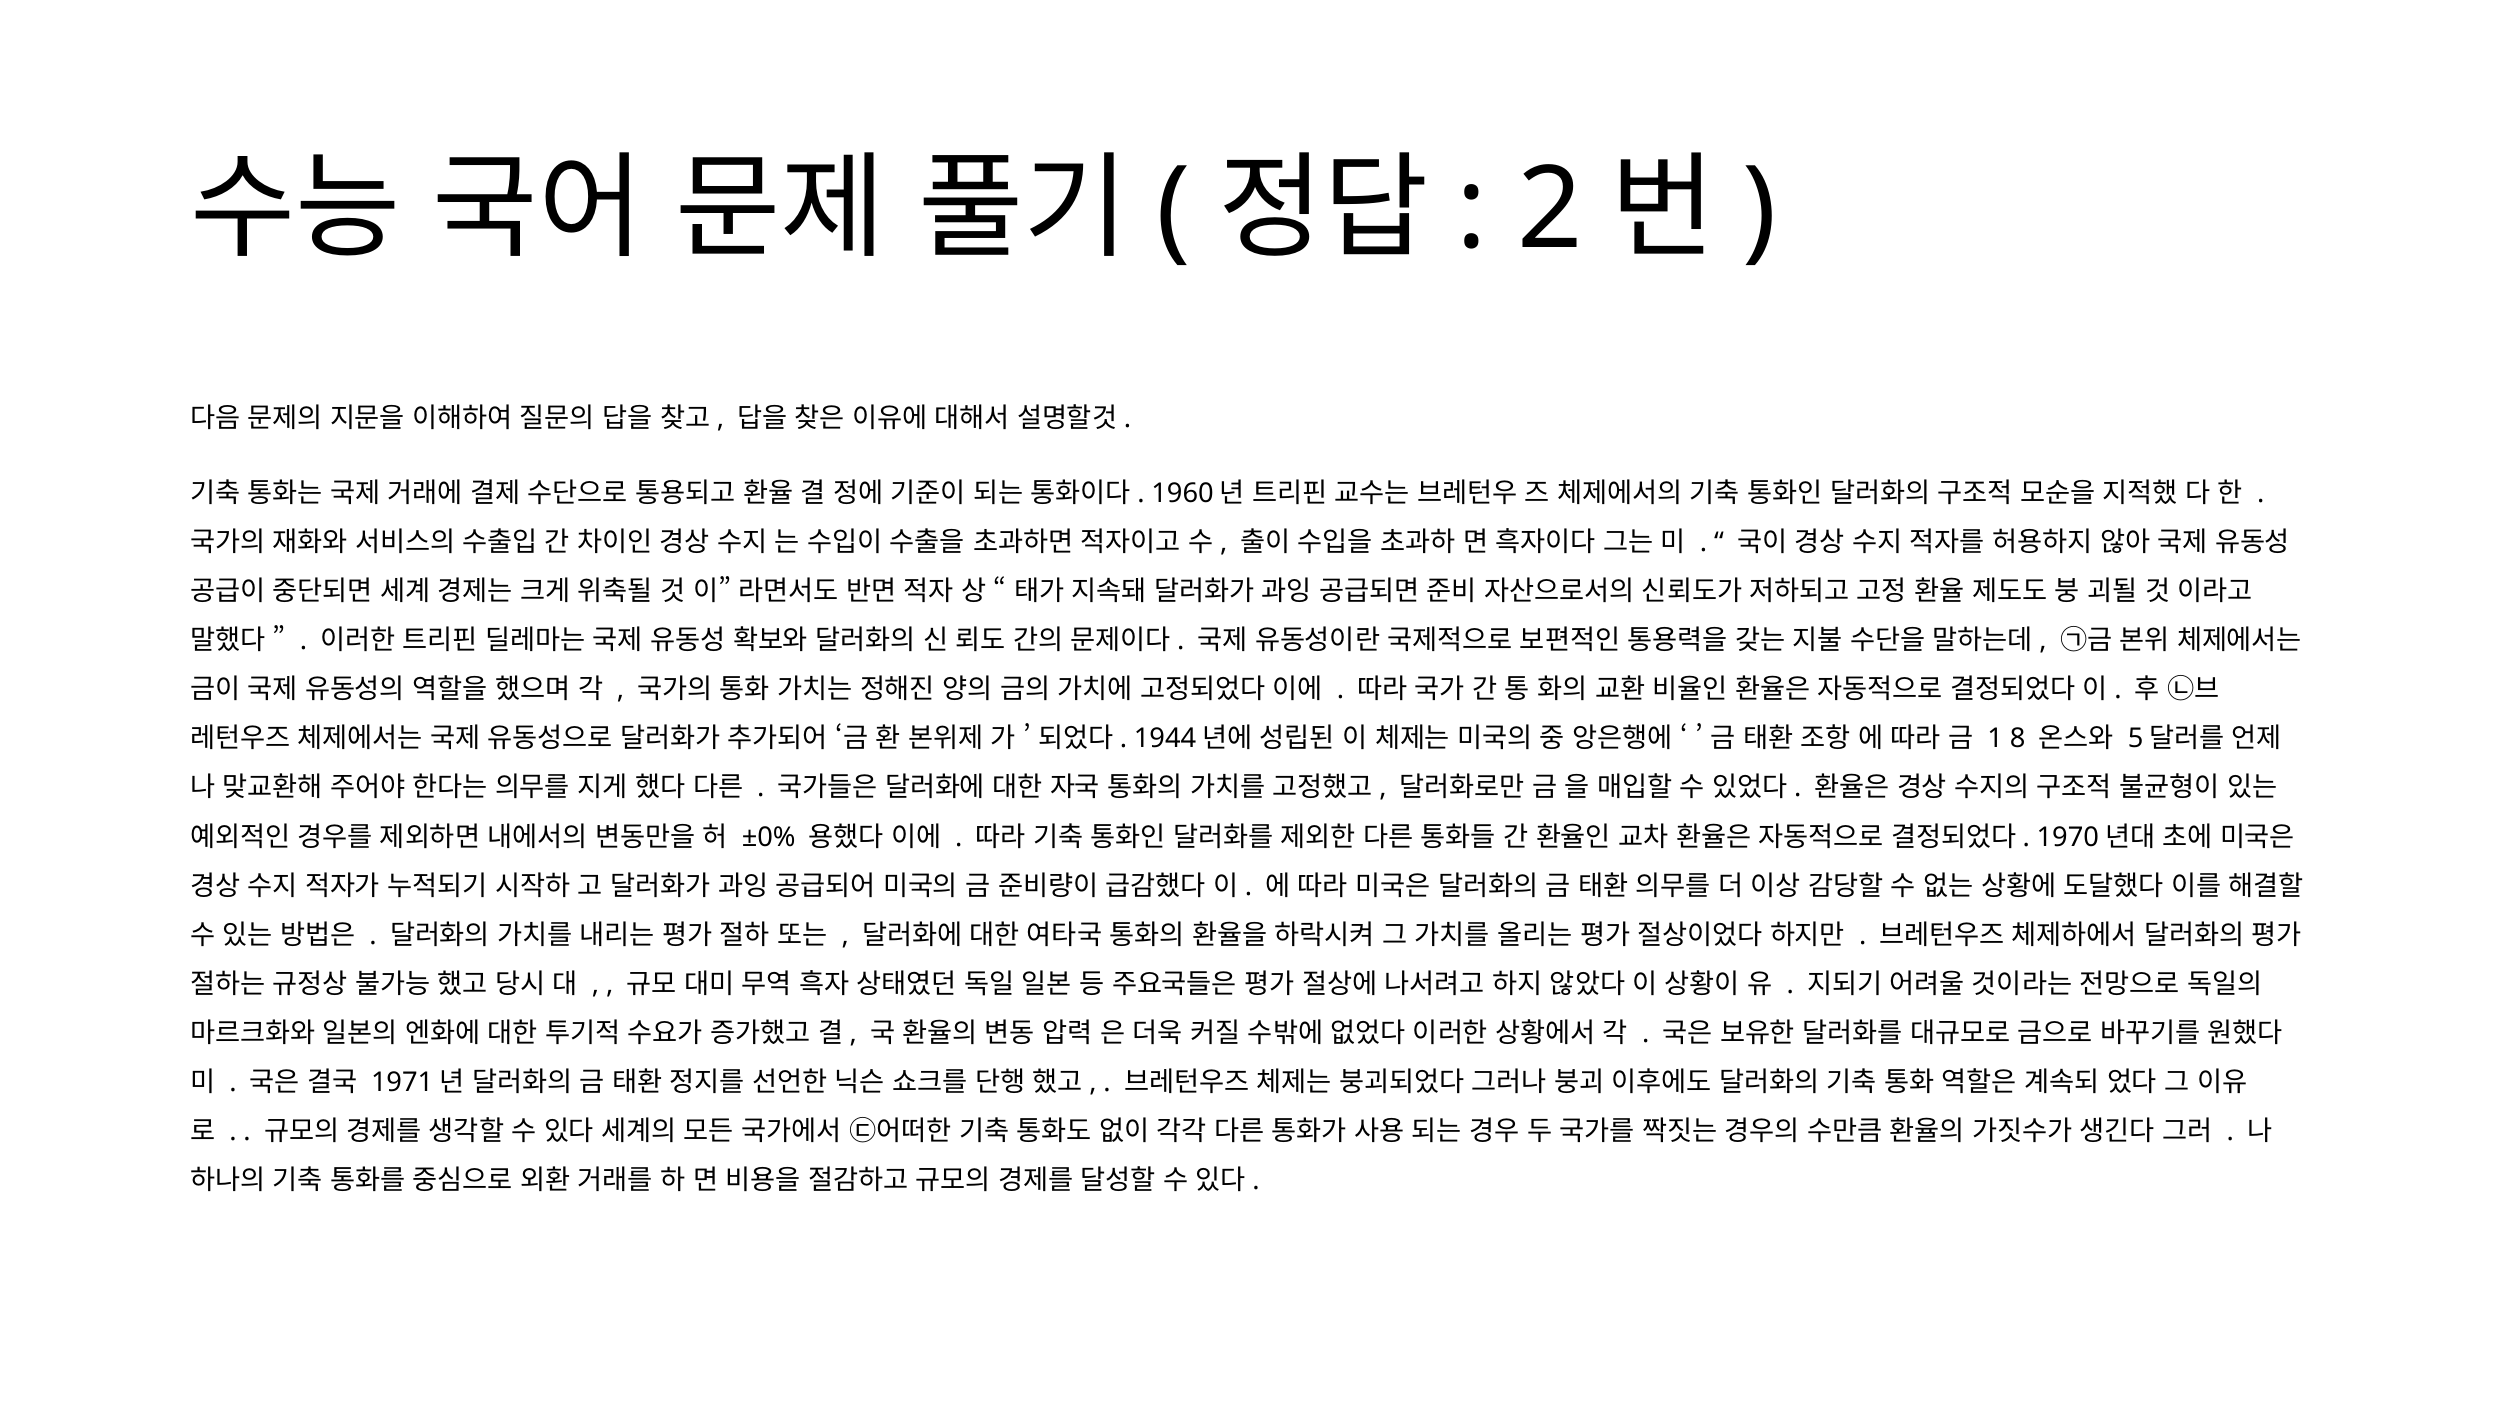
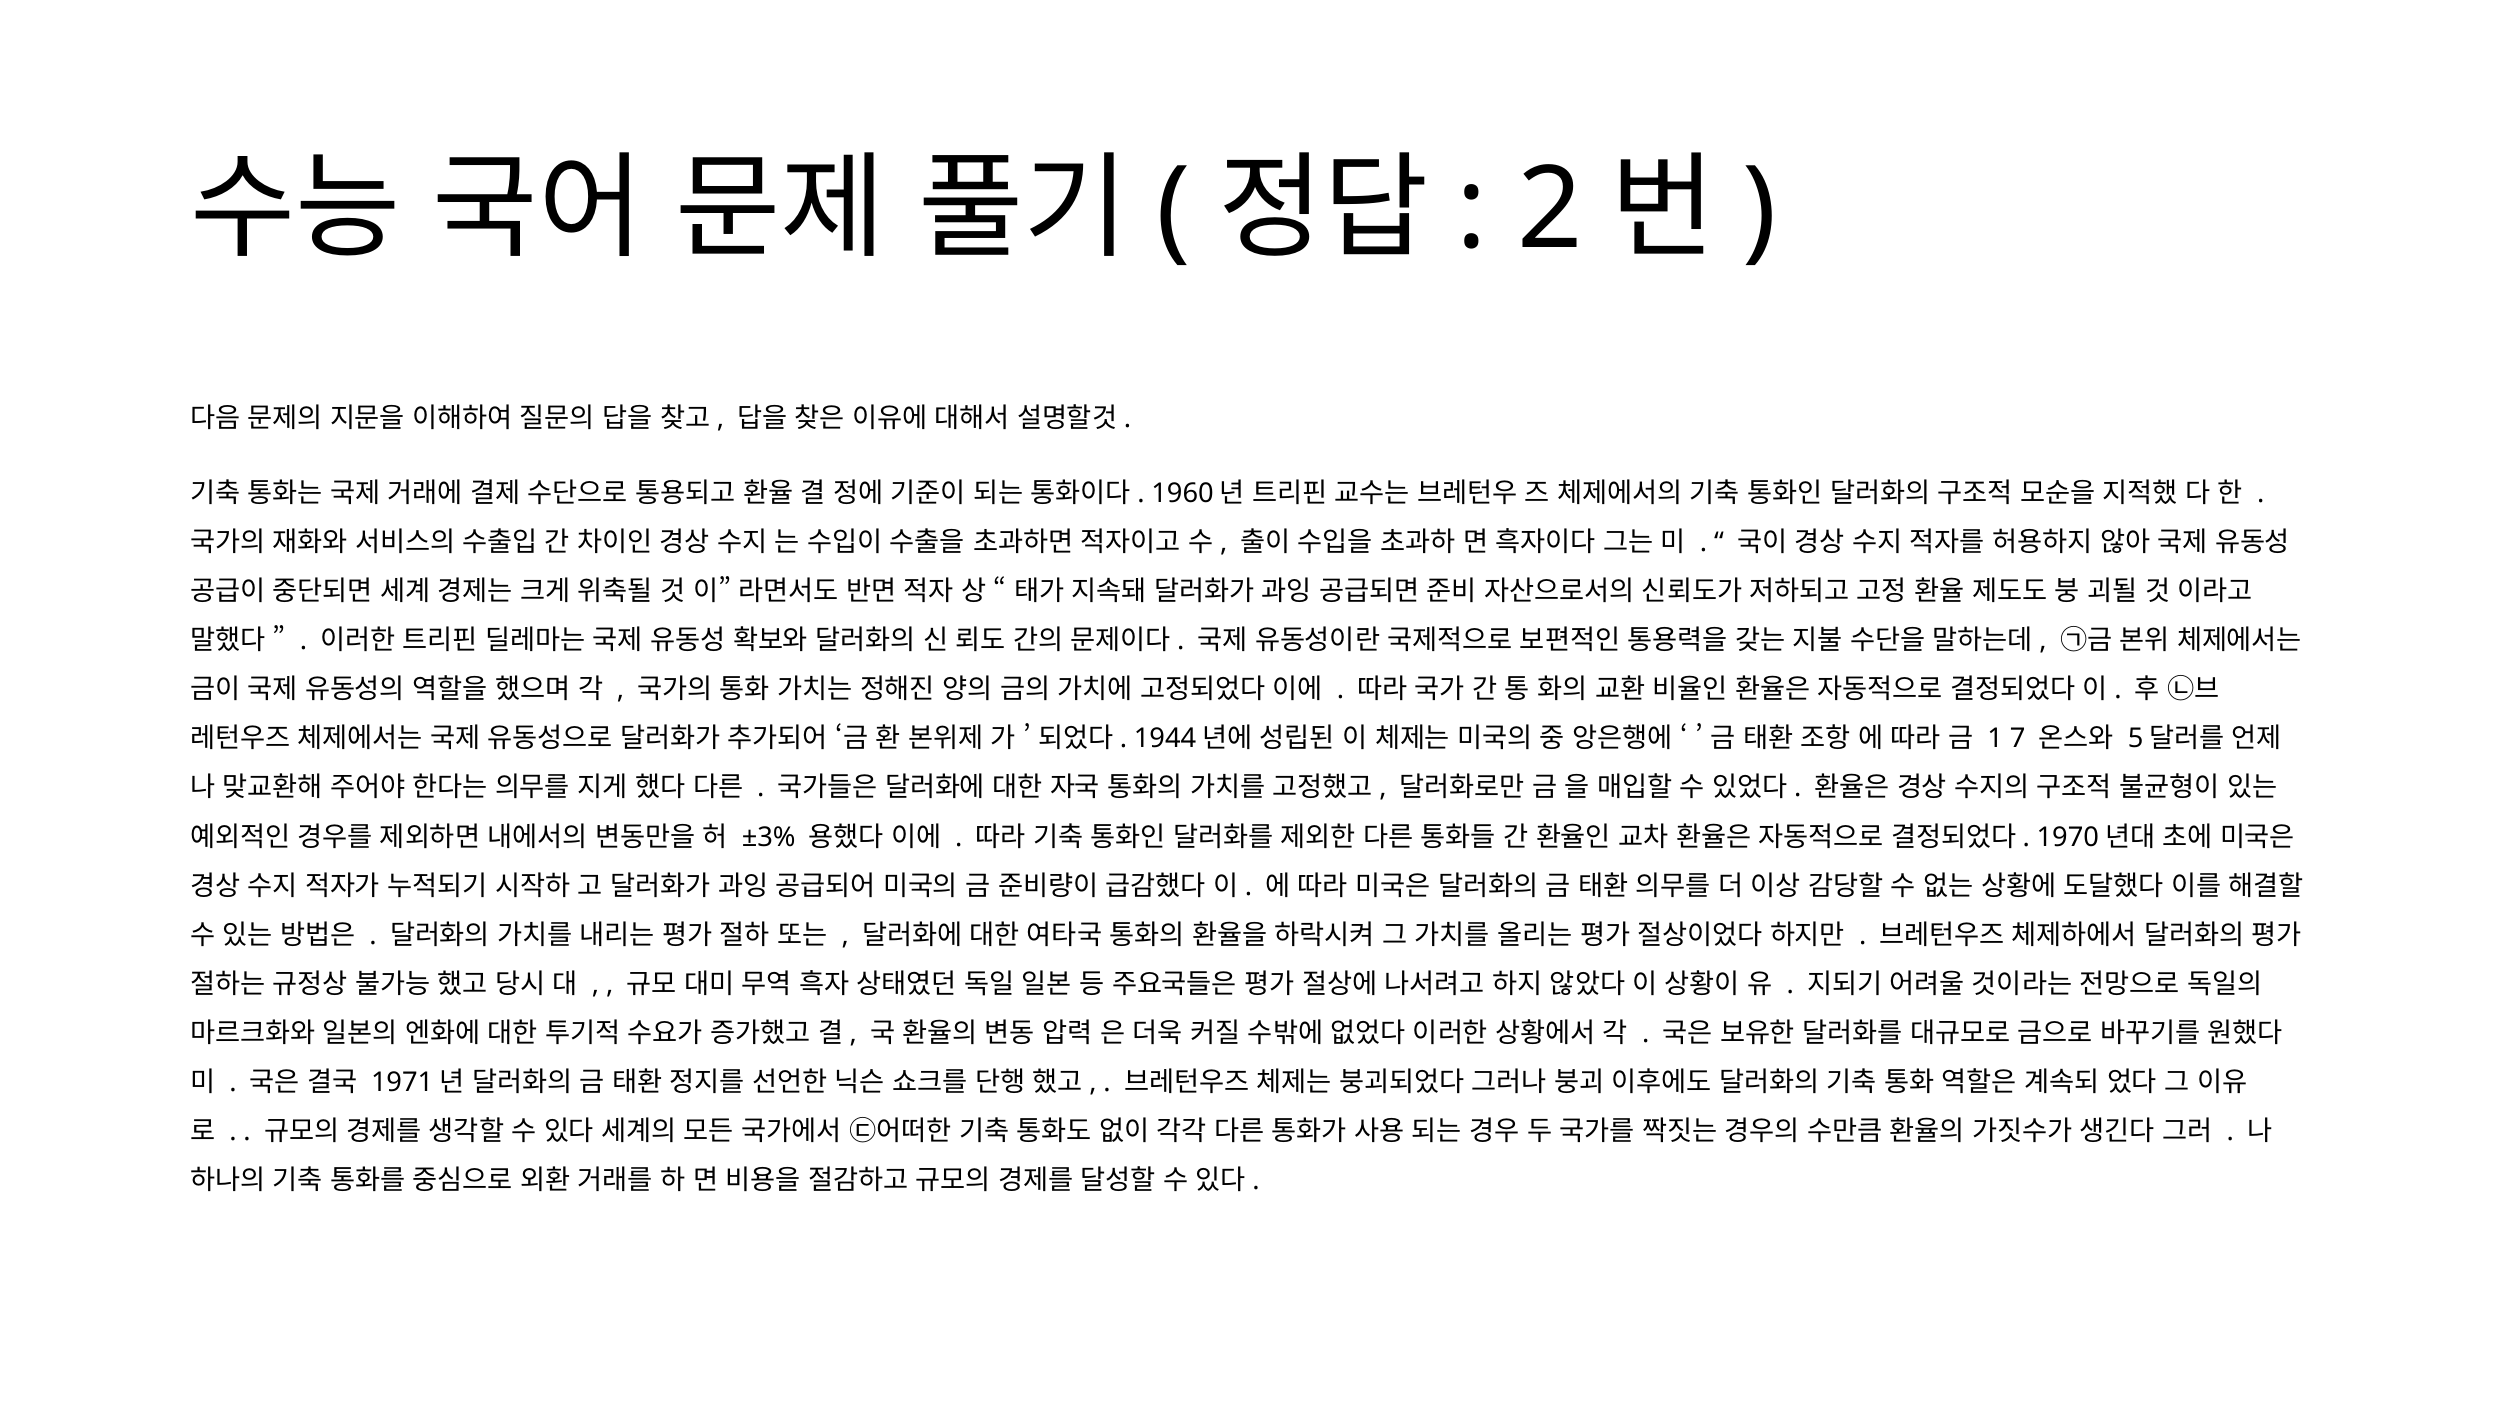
8: 8 -> 7 (2018, 739)
±0%: ±0% -> ±3% (769, 837)
